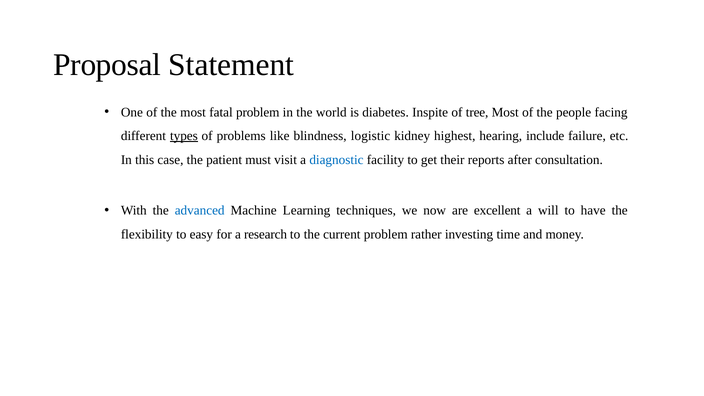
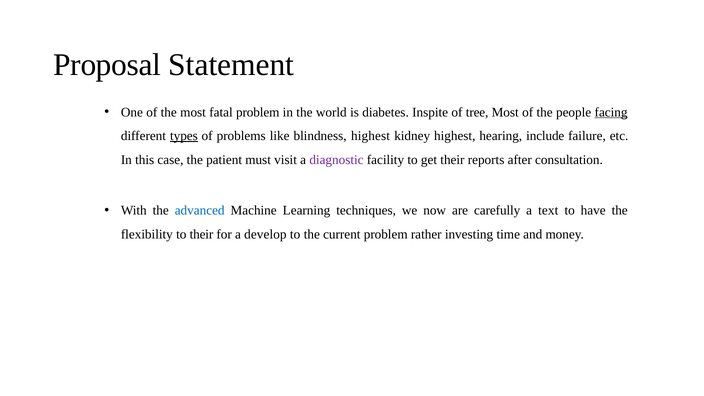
facing underline: none -> present (611, 112)
blindness logistic: logistic -> highest (371, 136)
diagnostic colour: blue -> purple (336, 160)
excellent: excellent -> carefully (497, 210)
will: will -> text (548, 210)
to easy: easy -> their (201, 234)
research: research -> develop (265, 234)
